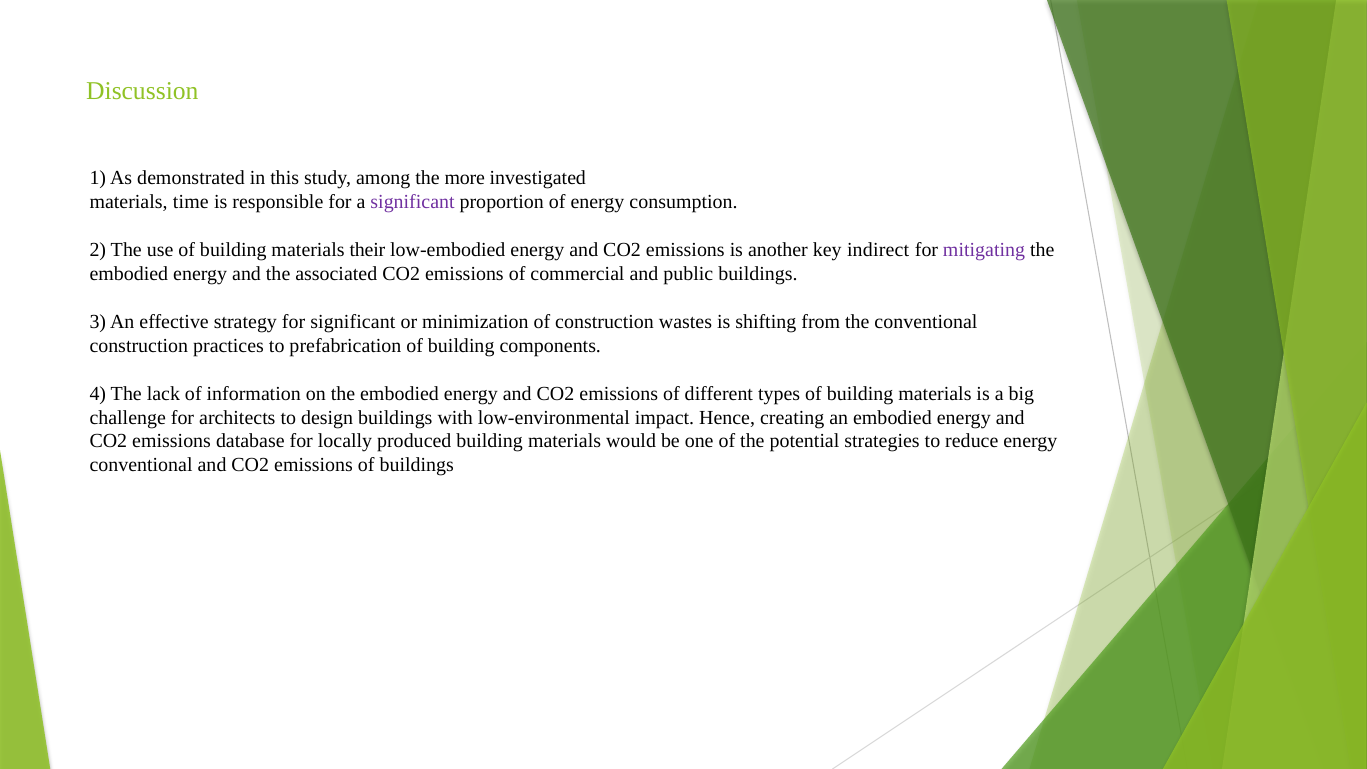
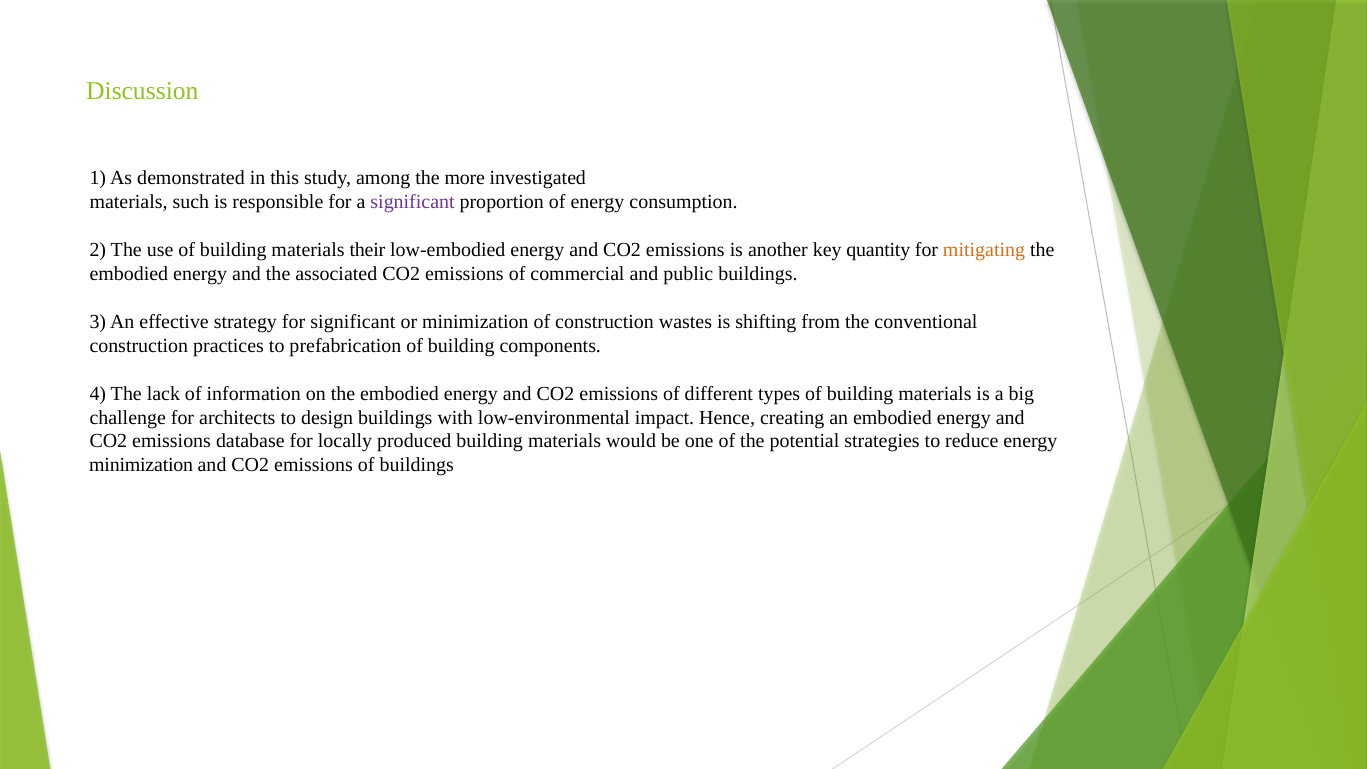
time: time -> such (191, 202)
indirect: indirect -> quantity (878, 250)
mitigating colour: purple -> orange (984, 250)
conventional: conventional -> minimization (141, 465)
